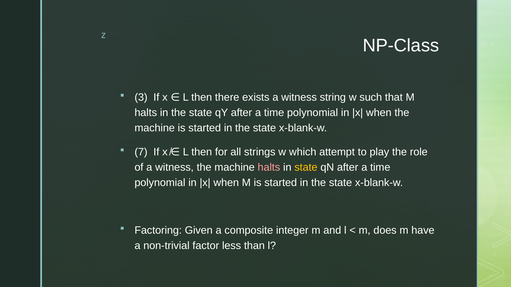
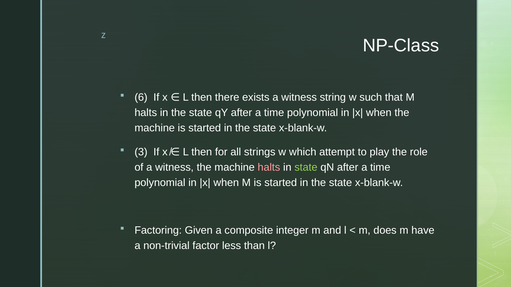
3: 3 -> 6 (141, 98)
7: 7 -> 3 (141, 152)
state colour: yellow -> light green (306, 168)
